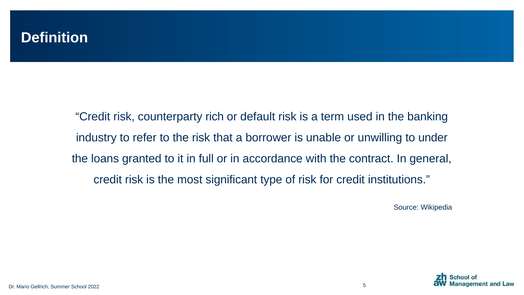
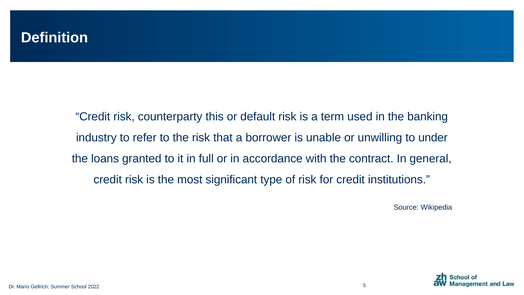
rich: rich -> this (215, 117)
